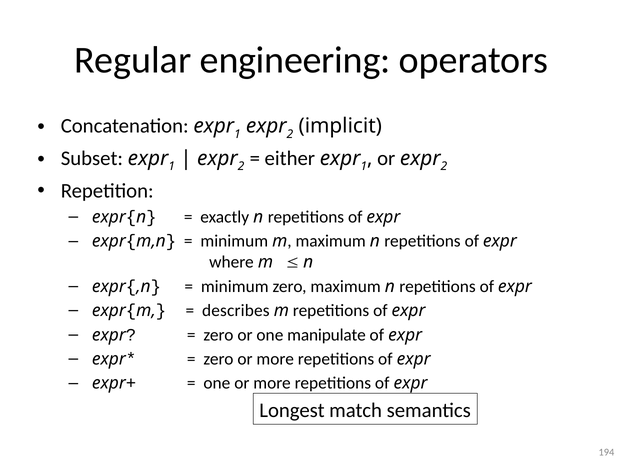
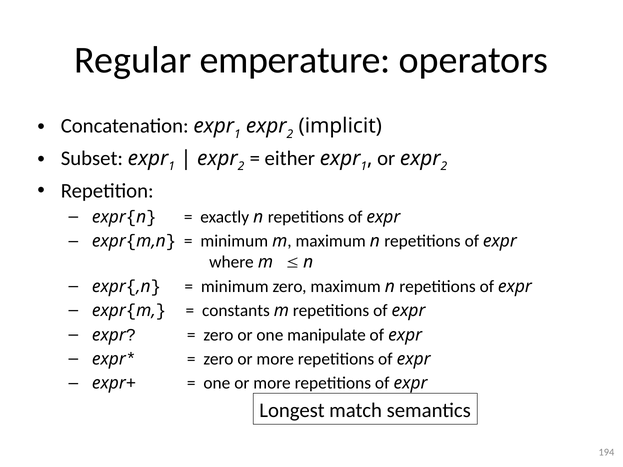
engineering: engineering -> emperature (295, 60)
describes: describes -> constants (236, 311)
